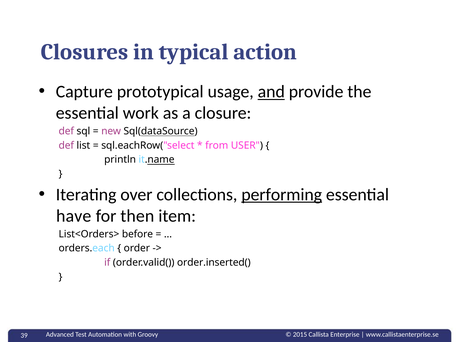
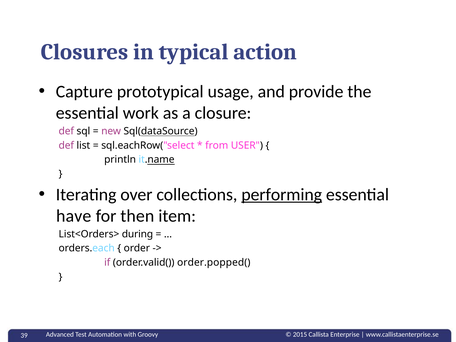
and underline: present -> none (271, 92)
before: before -> during (137, 234)
order.inserted(: order.inserted( -> order.popped( (214, 263)
